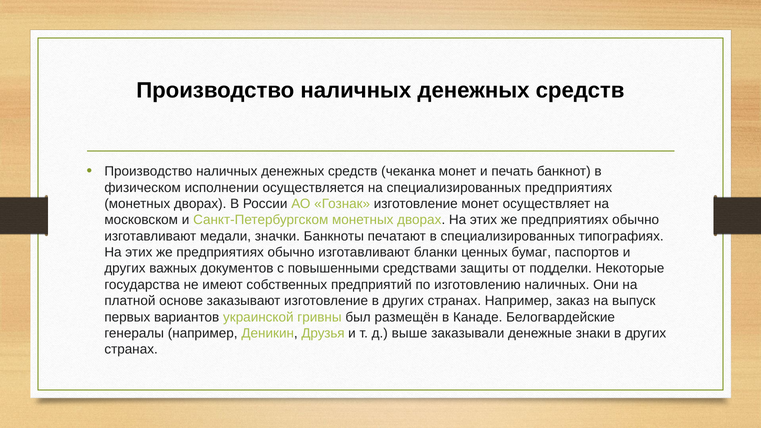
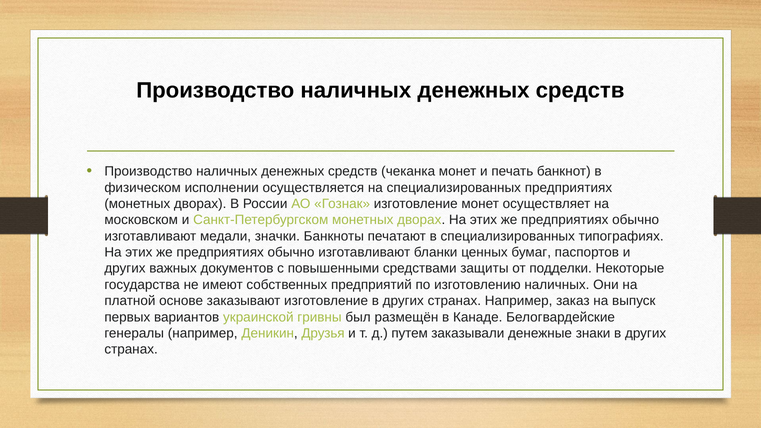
выше: выше -> путем (410, 333)
